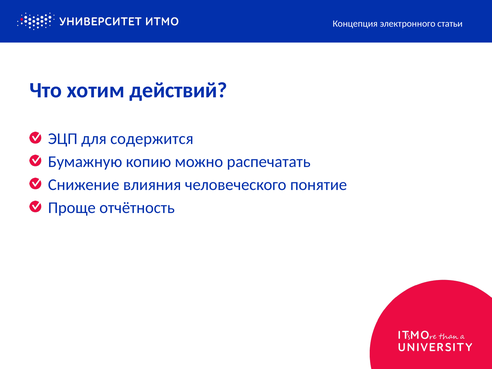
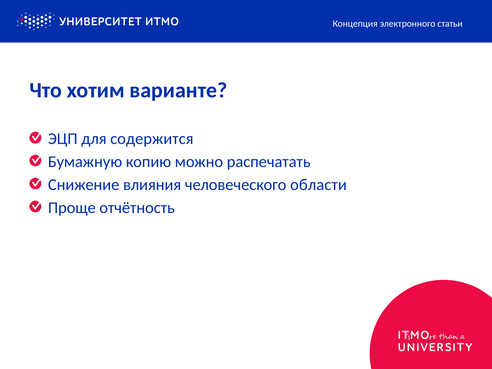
действий: действий -> варианте (178, 90)
понятие: понятие -> области (318, 185)
